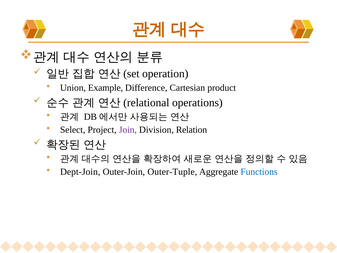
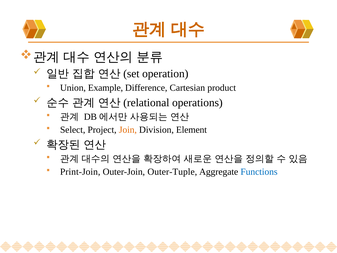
Join colour: purple -> orange (128, 130)
Relation: Relation -> Element (191, 130)
Dept-Join: Dept-Join -> Print-Join (80, 172)
